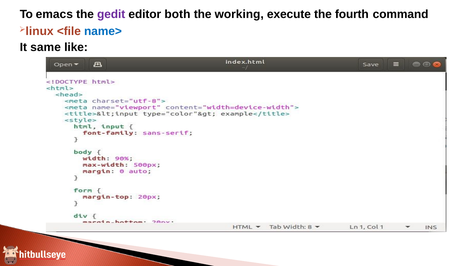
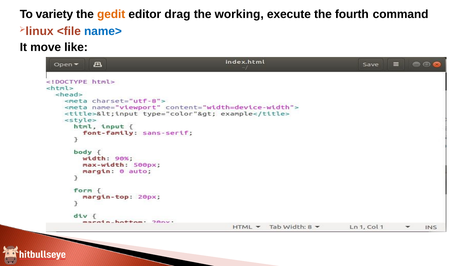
emacs: emacs -> variety (54, 14)
gedit colour: purple -> orange (111, 14)
both: both -> drag (177, 14)
same: same -> move (46, 47)
